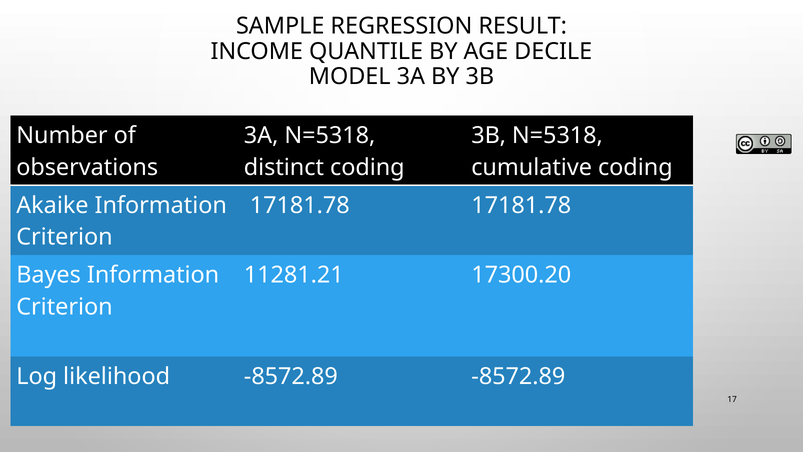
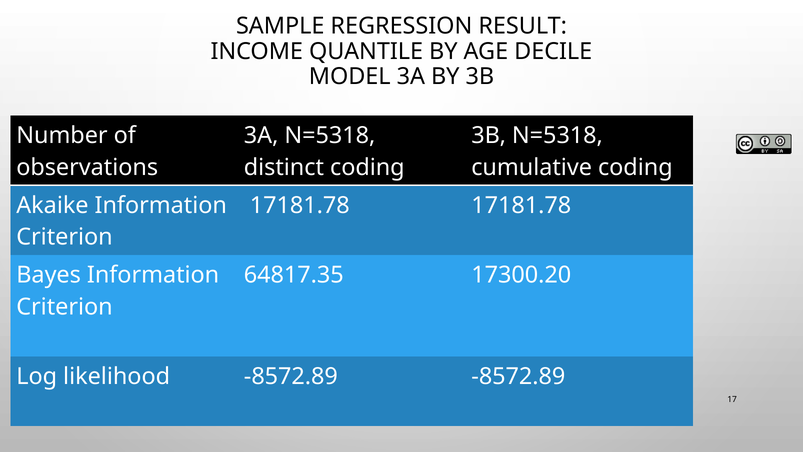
11281.21: 11281.21 -> 64817.35 (294, 275)
